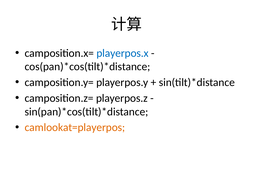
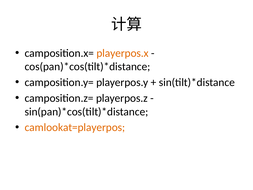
playerpos.x colour: blue -> orange (123, 53)
